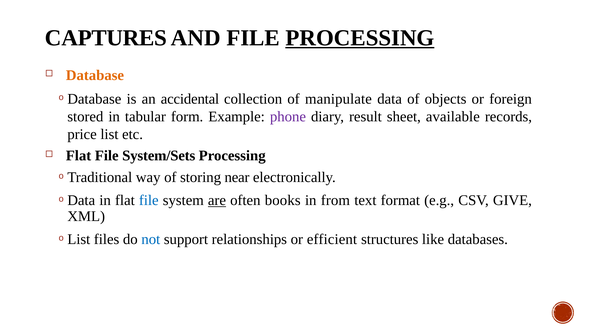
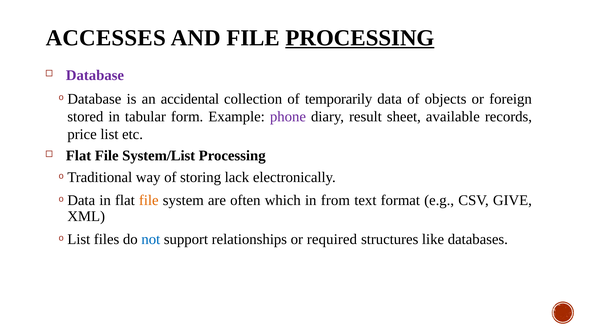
CAPTURES: CAPTURES -> ACCESSES (106, 38)
Database colour: orange -> purple (95, 75)
manipulate: manipulate -> temporarily (339, 99)
System/Sets: System/Sets -> System/List (159, 156)
near: near -> lack (237, 177)
file colour: blue -> orange (149, 200)
are underline: present -> none (217, 200)
books: books -> which (283, 200)
efficient: efficient -> required (332, 239)
